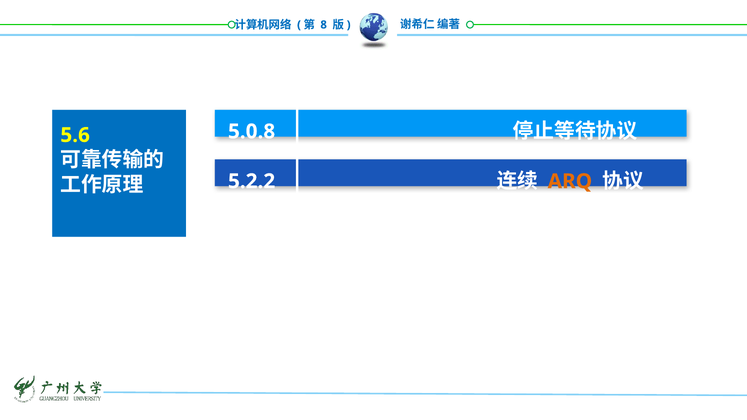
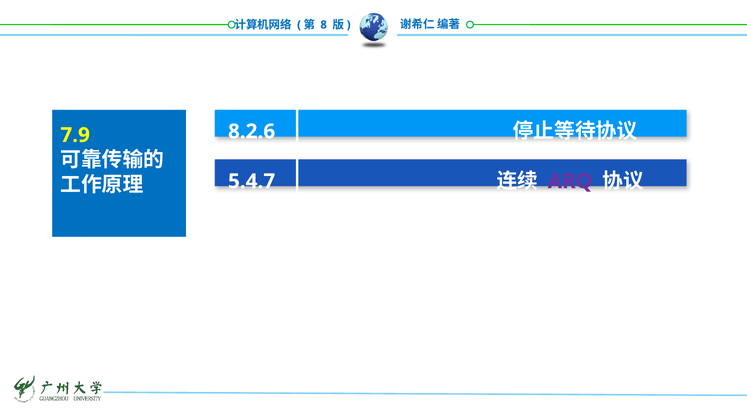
5.0.8: 5.0.8 -> 8.2.6 (252, 132)
5.6: 5.6 -> 7.9 (75, 135)
5.2.2: 5.2.2 -> 5.4.7 (252, 181)
ARQ colour: orange -> purple (570, 181)
